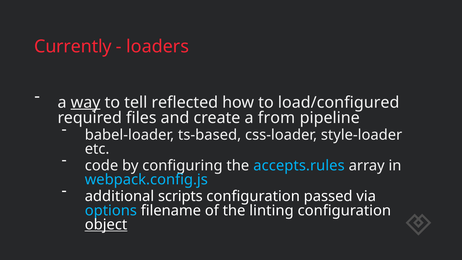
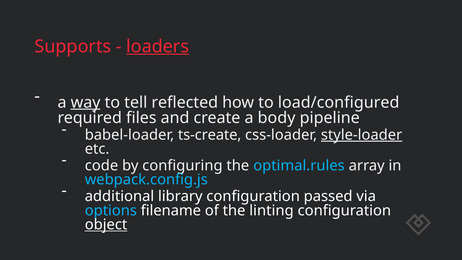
Currently: Currently -> Supports (73, 46)
loaders underline: none -> present (158, 46)
from: from -> body (277, 118)
ts-based: ts-based -> ts-create (210, 135)
style-loader underline: none -> present (362, 135)
accepts.rules: accepts.rules -> optimal.rules (299, 166)
scripts: scripts -> library (180, 196)
